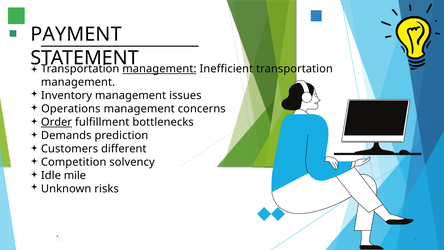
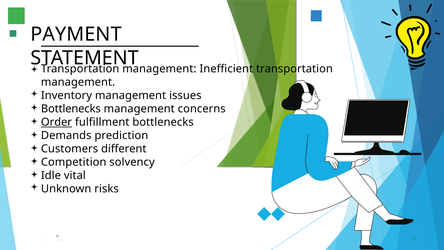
management underline: present -> none (159, 69)
Operations: Operations -> Bottlenecks (71, 109)
mile: mile -> vital (75, 175)
